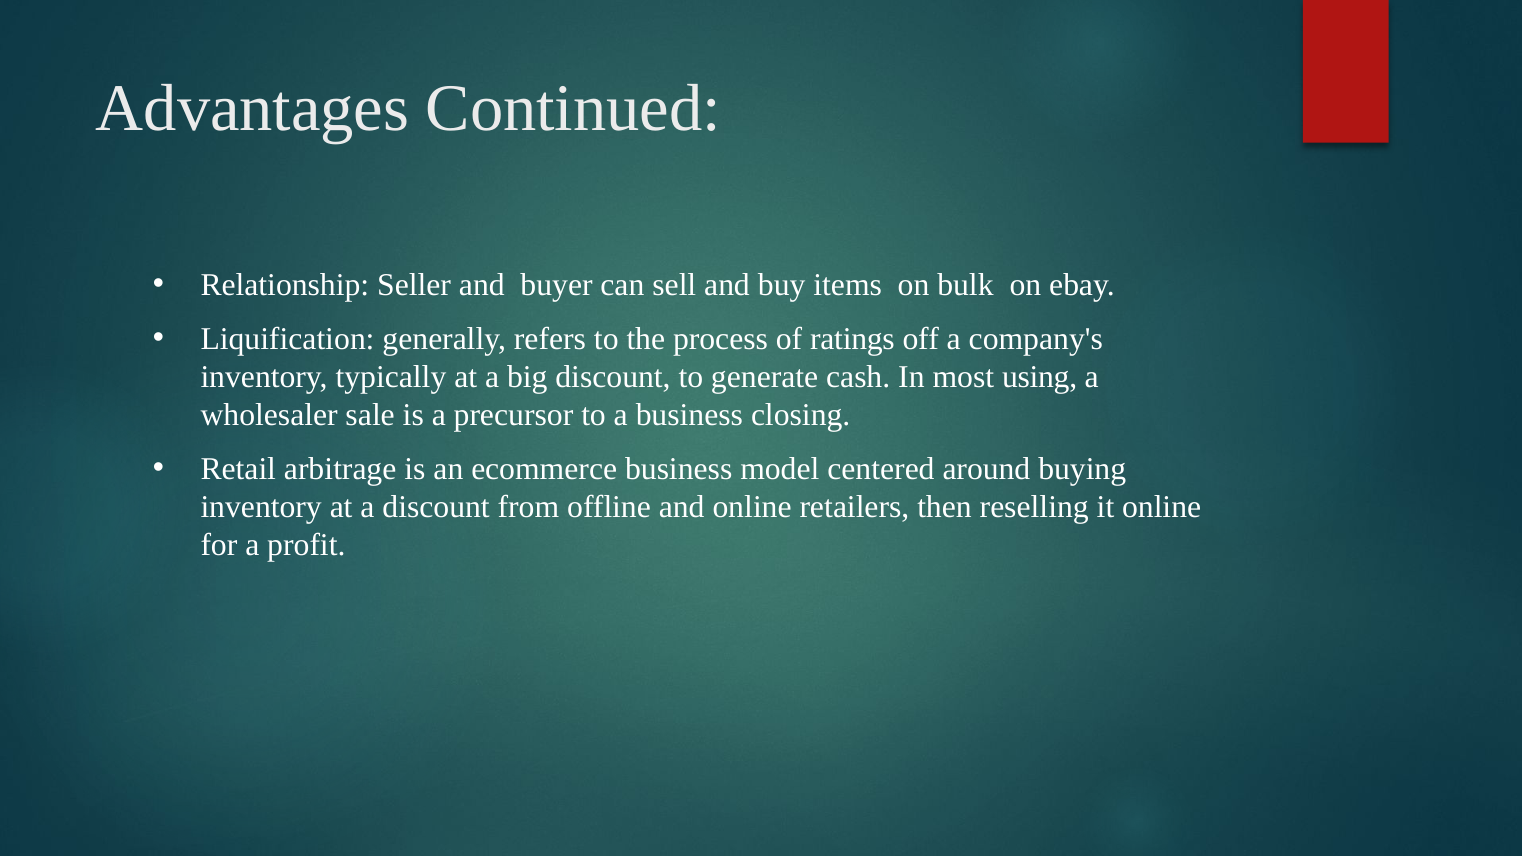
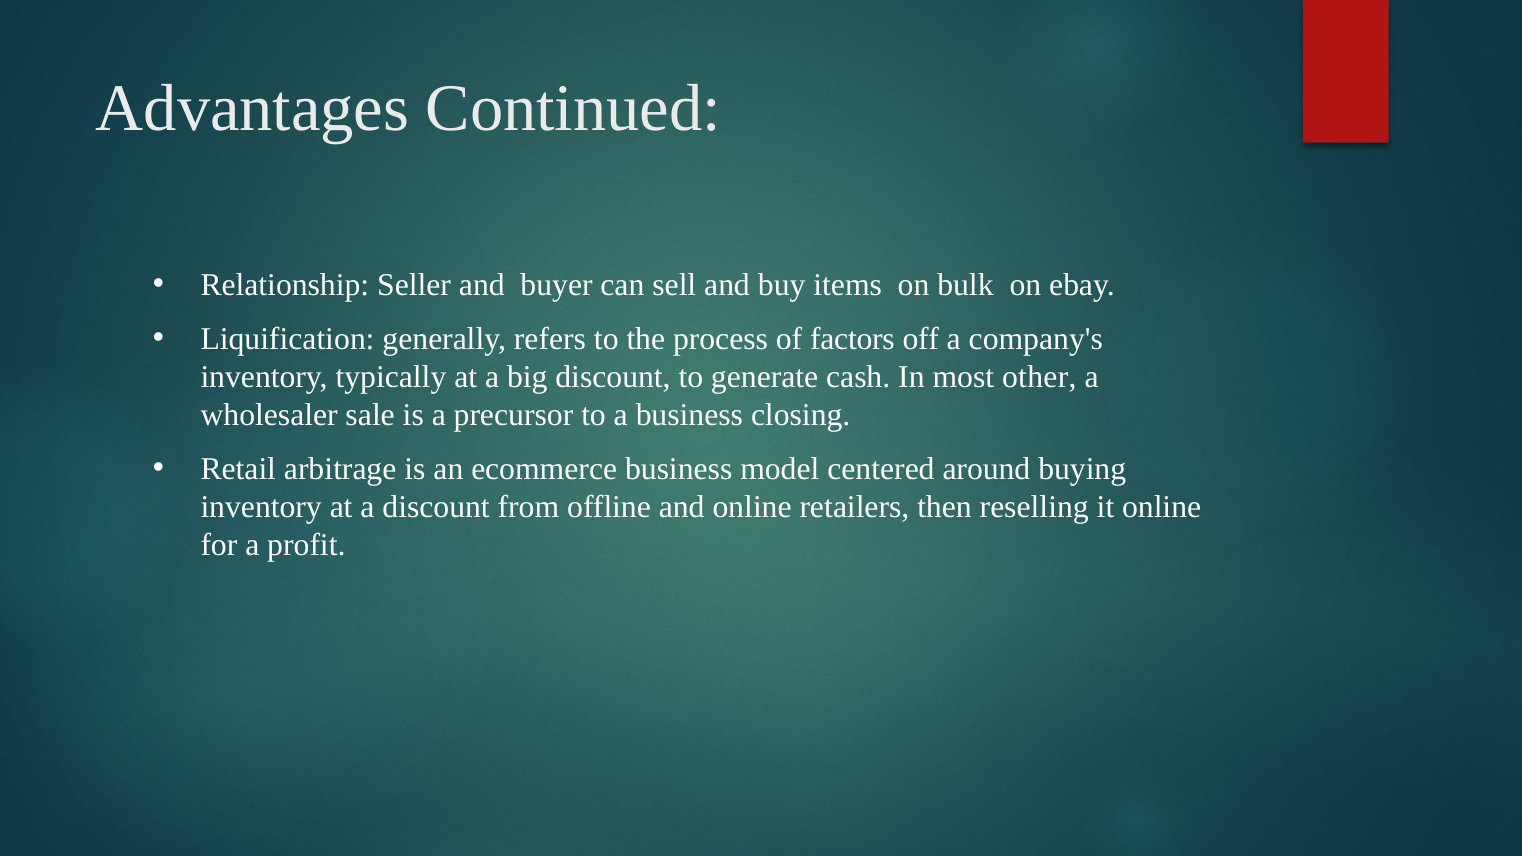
ratings: ratings -> factors (852, 339)
using: using -> other (1039, 377)
